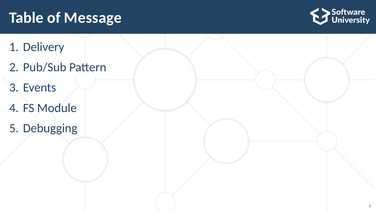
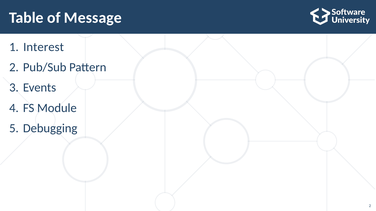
Delivery: Delivery -> Interest (44, 47)
